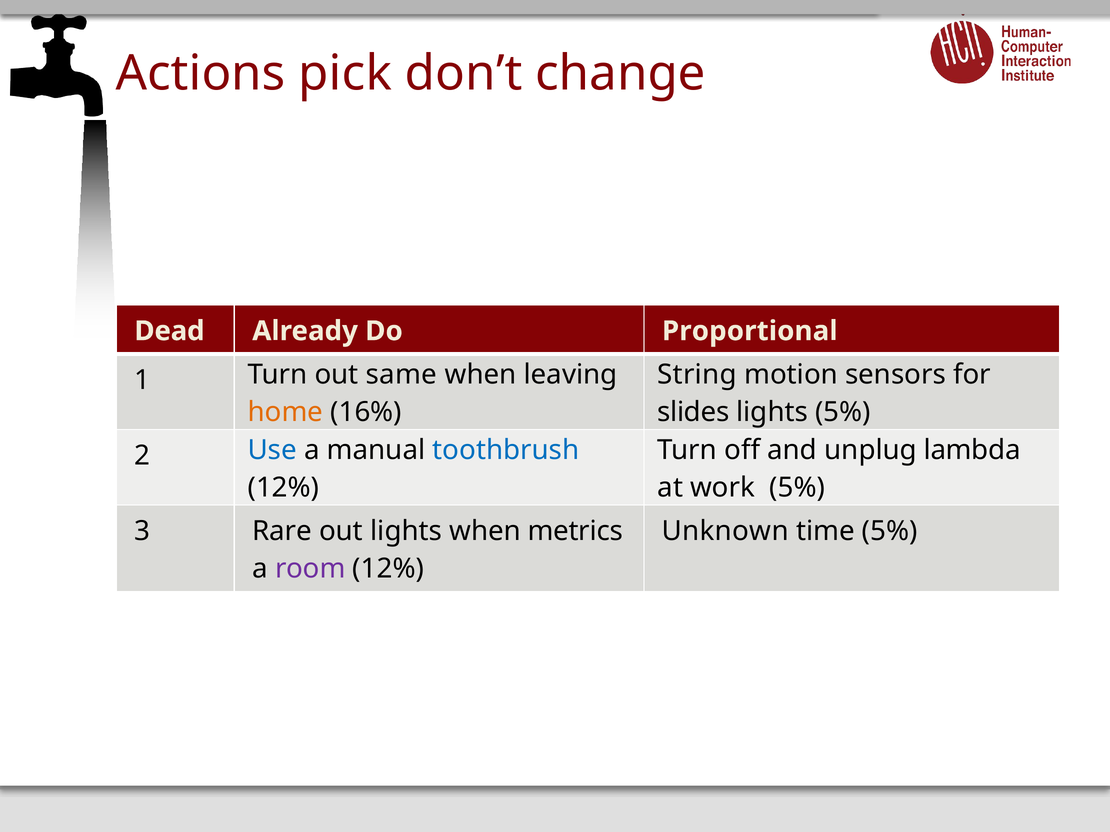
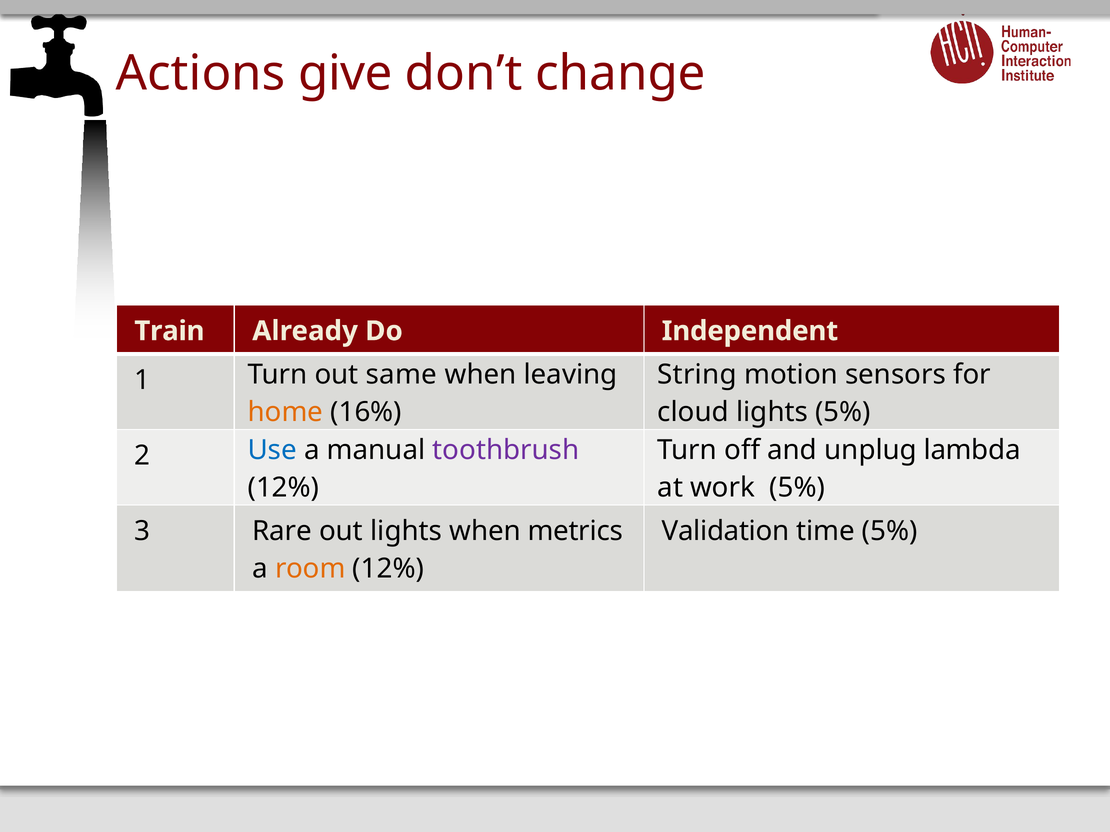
pick: pick -> give (345, 74)
Dead: Dead -> Train (169, 331)
Proportional: Proportional -> Independent (750, 331)
slides: slides -> cloud (693, 412)
toothbrush colour: blue -> purple (506, 450)
Unknown: Unknown -> Validation (726, 531)
room colour: purple -> orange (310, 569)
